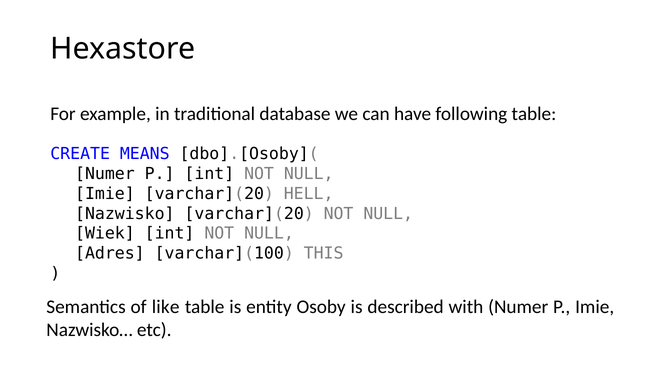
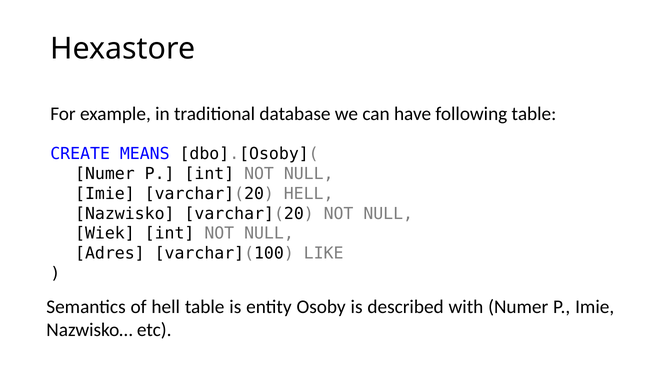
THIS: THIS -> LIKE (324, 253)
of like: like -> hell (166, 307)
